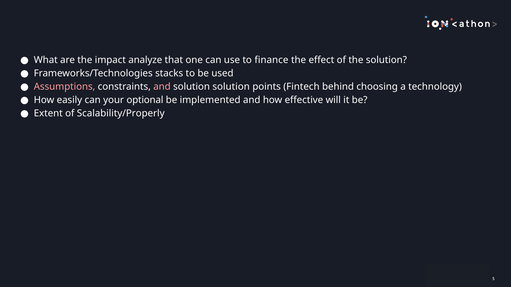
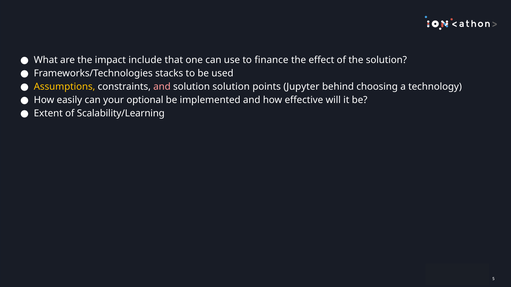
analyze: analyze -> include (145, 60)
Assumptions colour: pink -> yellow (65, 87)
Fintech: Fintech -> Jupyter (301, 87)
Scalability/Properly: Scalability/Properly -> Scalability/Learning (121, 114)
